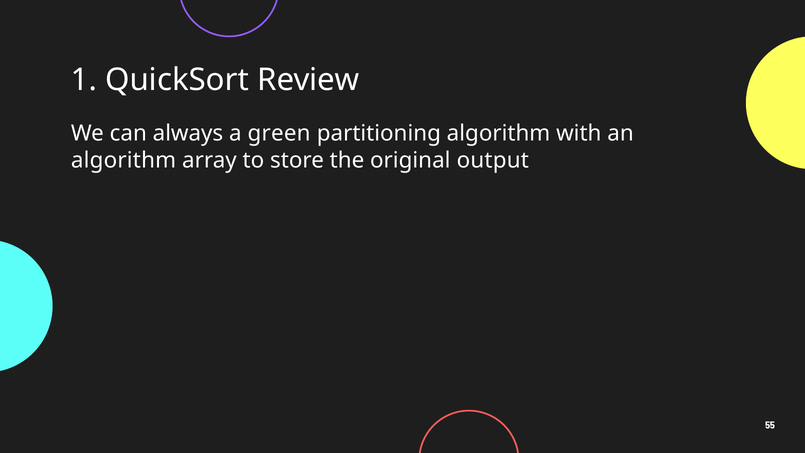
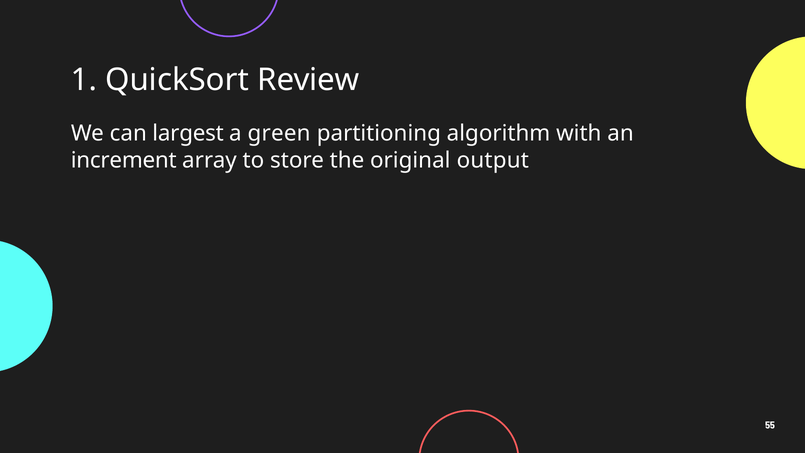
always: always -> largest (188, 133)
algorithm: algorithm -> increment (124, 160)
